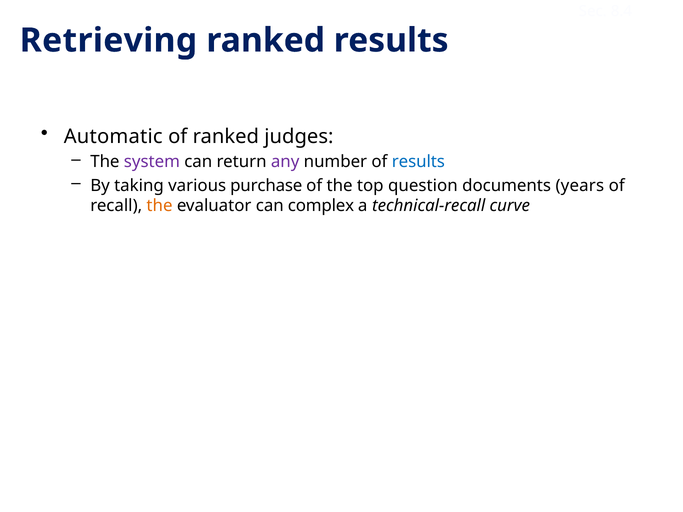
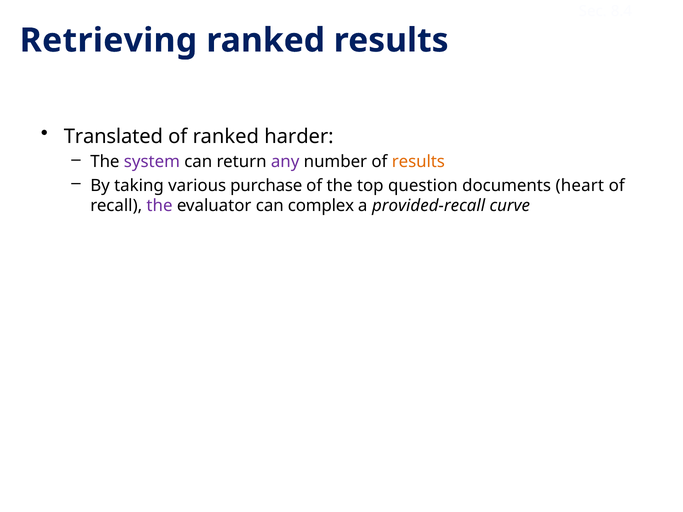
Automatic: Automatic -> Translated (113, 137)
judges: judges -> harder (299, 137)
results colour: blue -> orange (418, 162)
years: years -> heart (580, 186)
the colour: orange -> purple (160, 206)
technical-recall: technical-recall -> provided-recall (429, 206)
